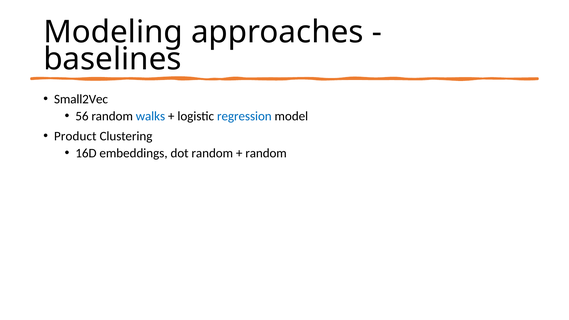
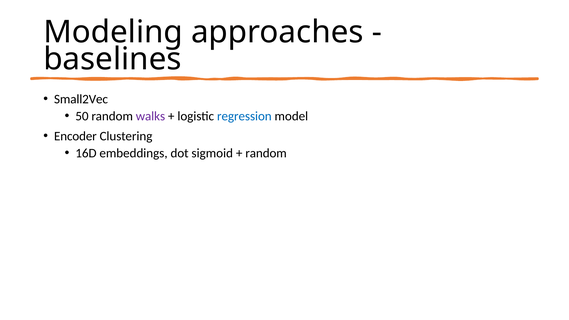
56: 56 -> 50 (82, 116)
walks colour: blue -> purple (150, 116)
Product: Product -> Encoder (75, 136)
dot random: random -> sigmoid (212, 153)
